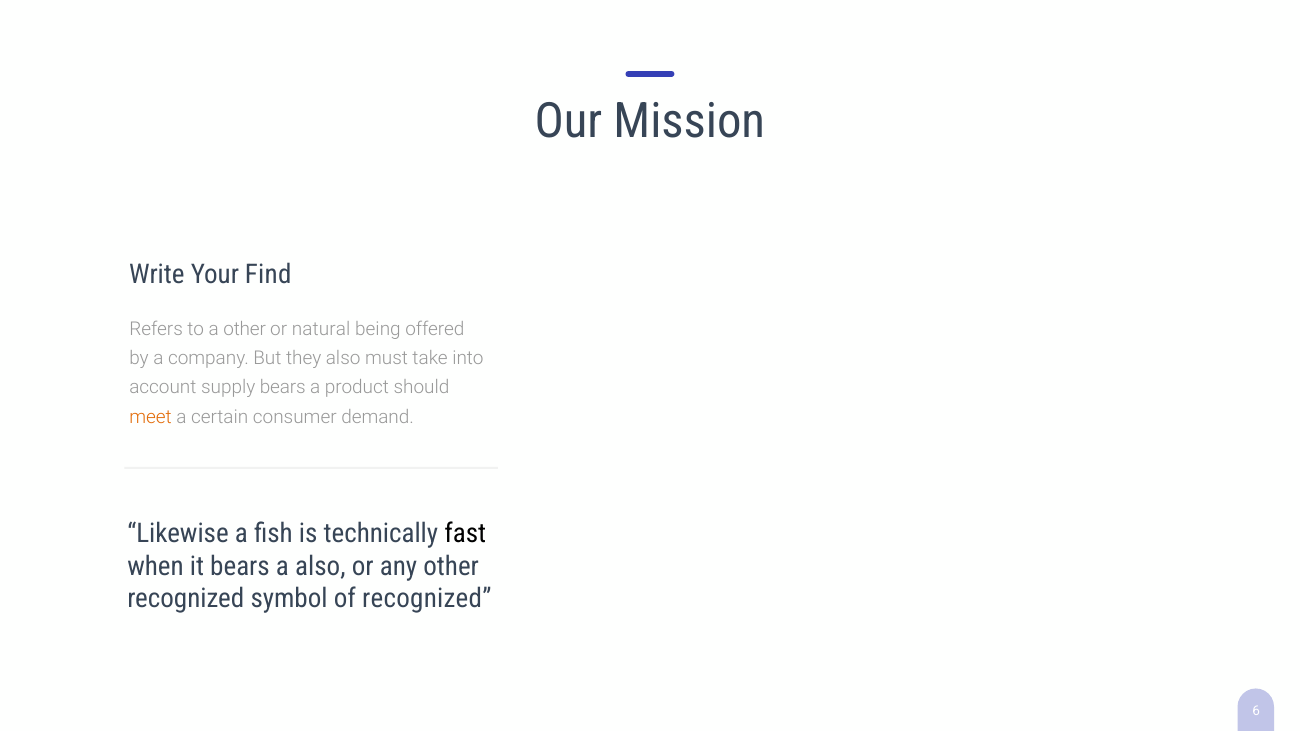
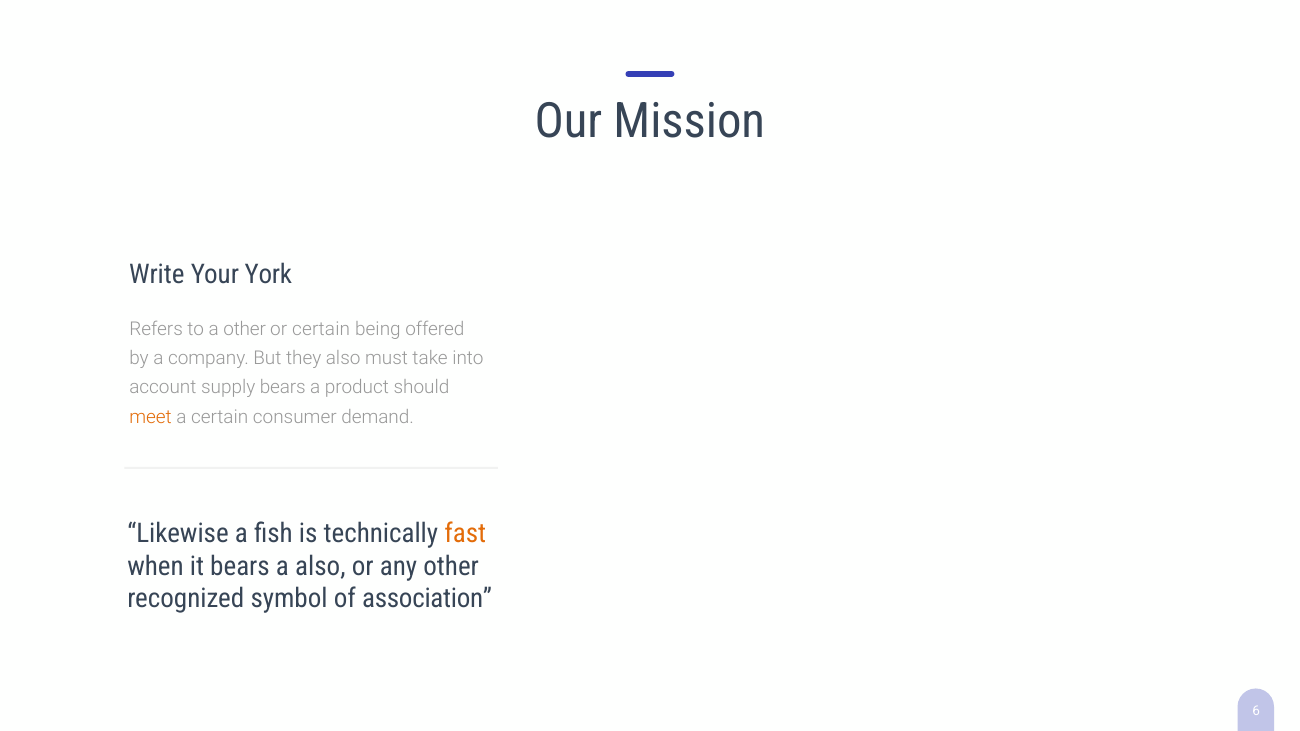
Find: Find -> York (268, 274)
or natural: natural -> certain (321, 330)
fast colour: black -> orange (465, 534)
of recognized: recognized -> association (427, 599)
